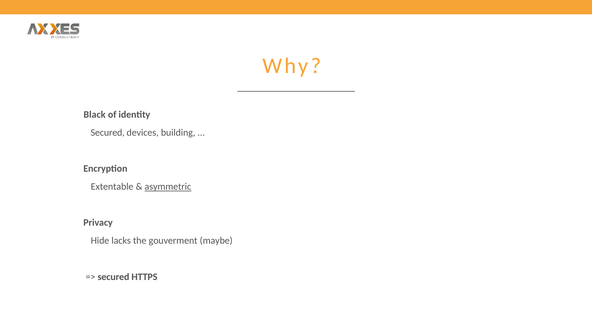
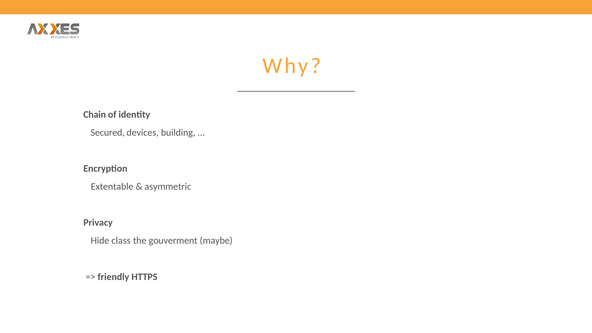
Black: Black -> Chain (95, 115)
asymmetric underline: present -> none (168, 187)
lacks: lacks -> class (121, 241)
secured: secured -> friendly (113, 277)
